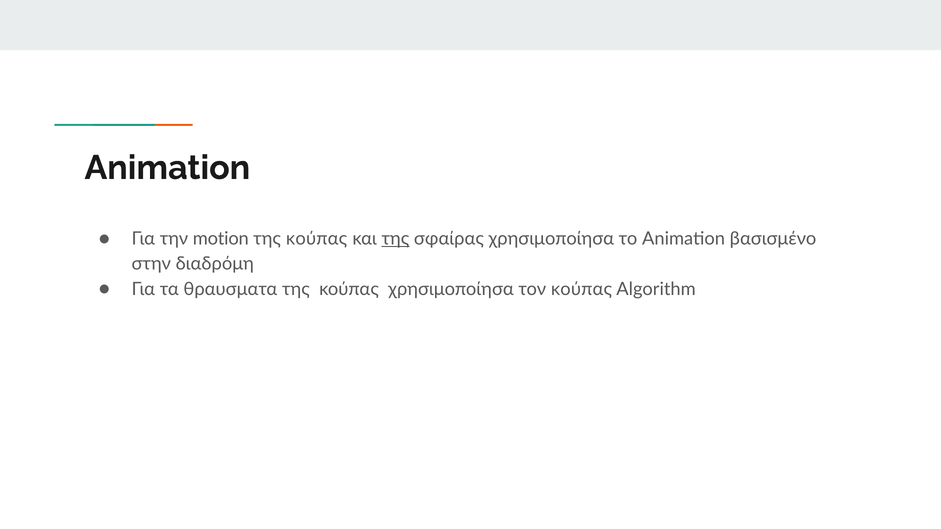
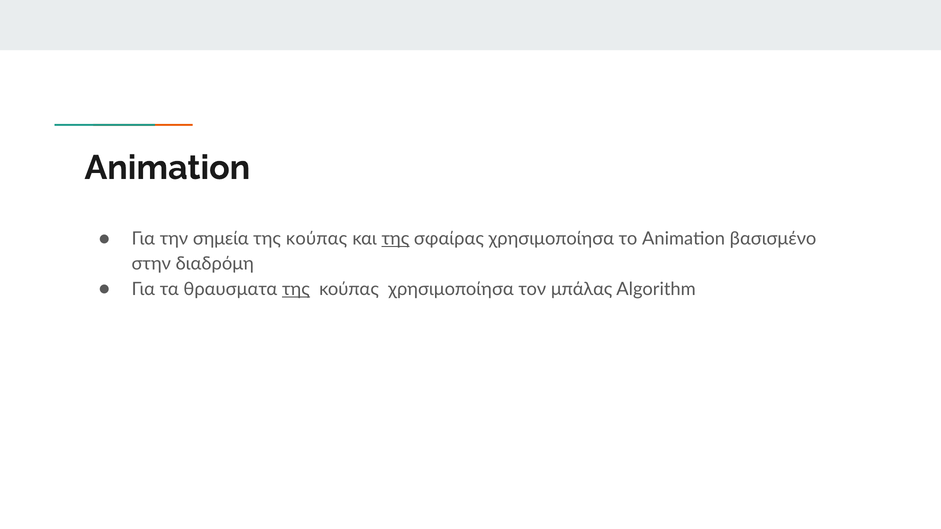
motion: motion -> σημεία (221, 239)
της underline: none -> present (296, 289)
τον κούπας: κούπας -> μπάλας (582, 289)
